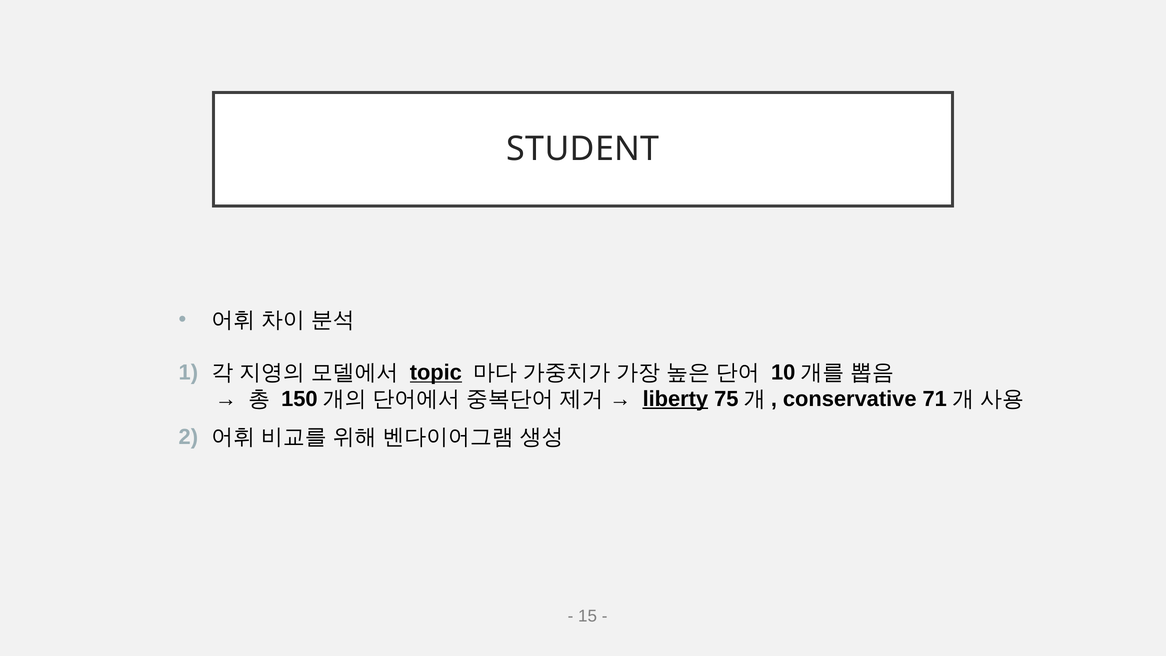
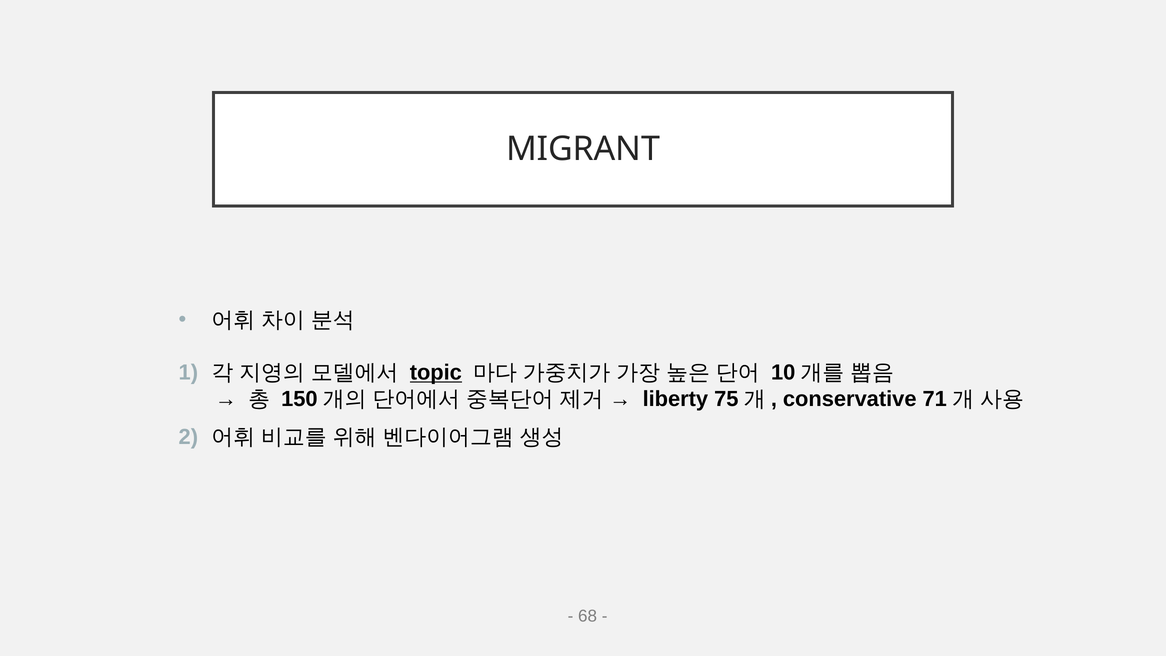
STUDENT: STUDENT -> MIGRANT (583, 149)
liberty underline: present -> none (675, 399)
15: 15 -> 68 (588, 616)
